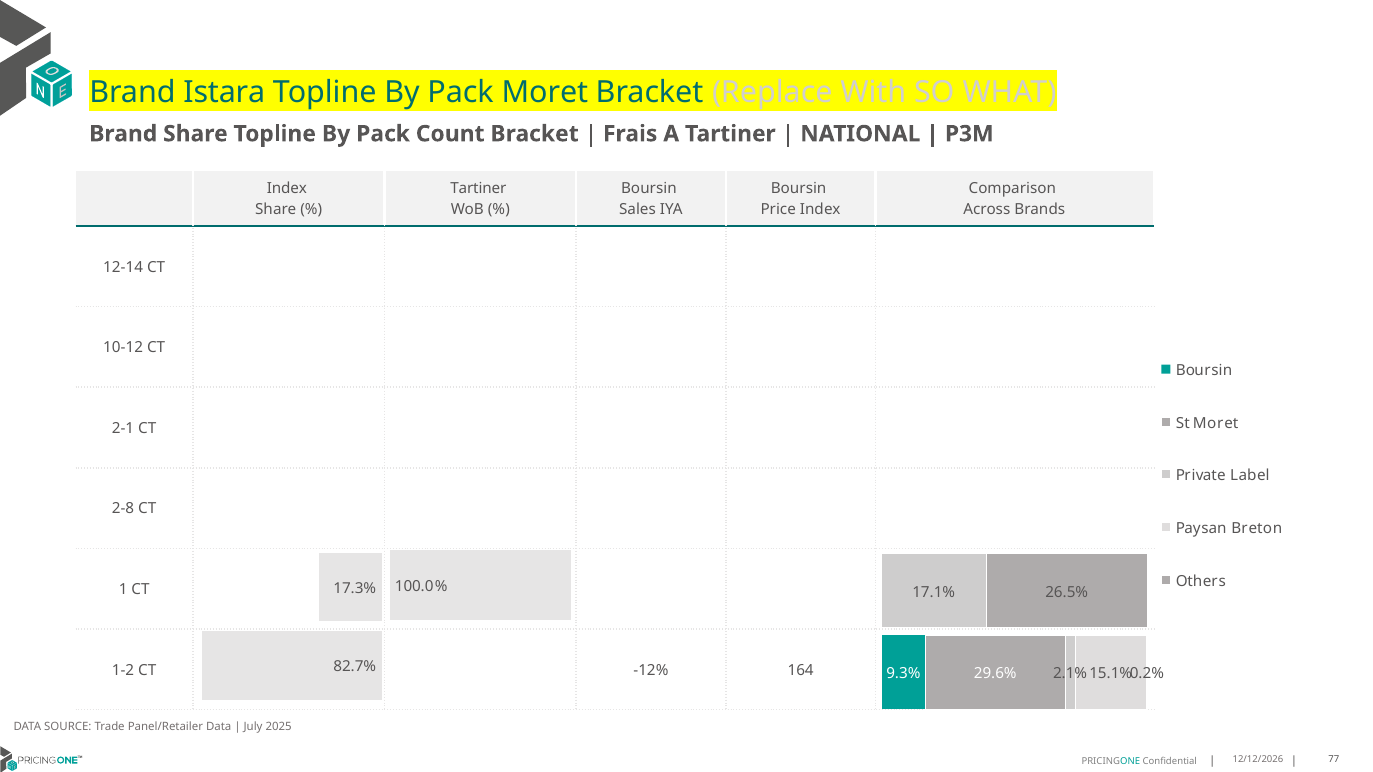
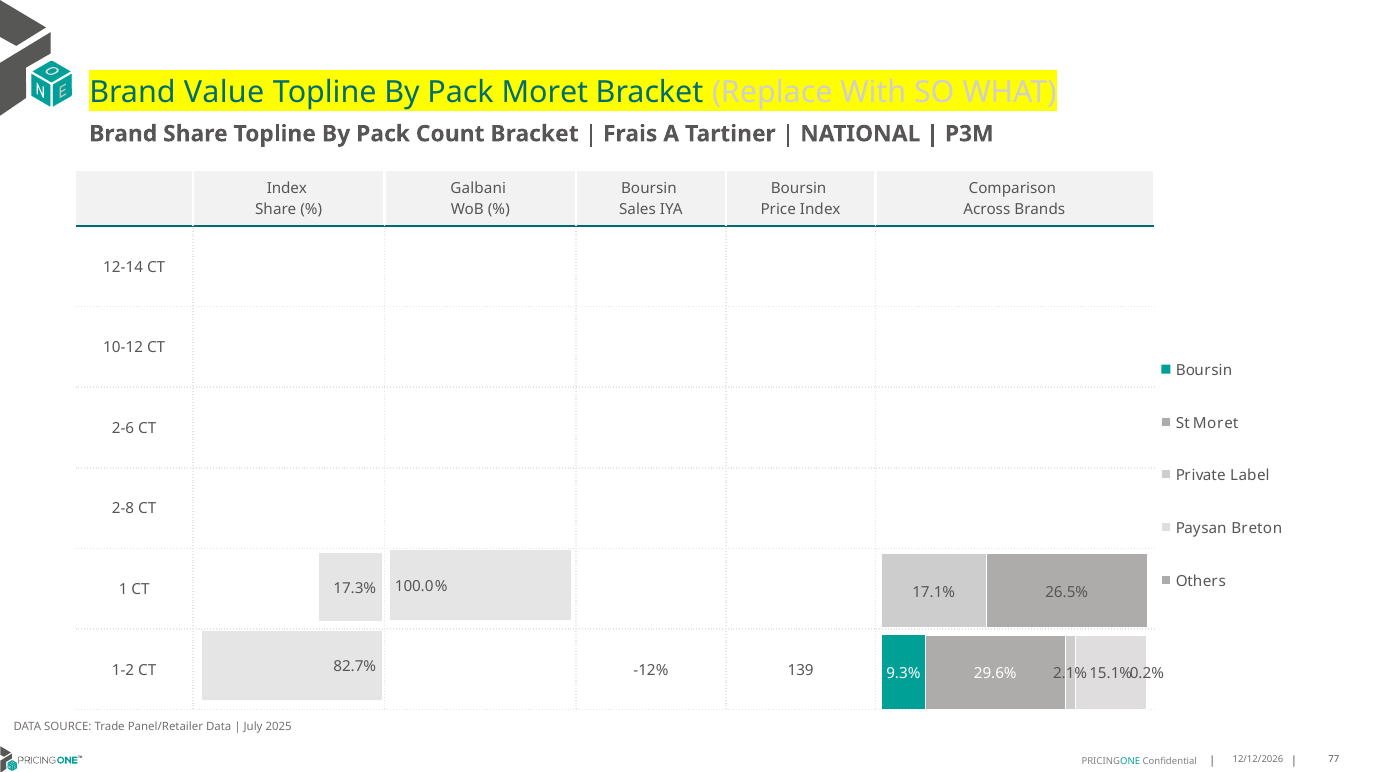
Istara: Istara -> Value (224, 92)
Tartiner: Tartiner -> Galbani (478, 189)
2-1: 2-1 -> 2-6 (123, 428)
164: 164 -> 139 (801, 671)
